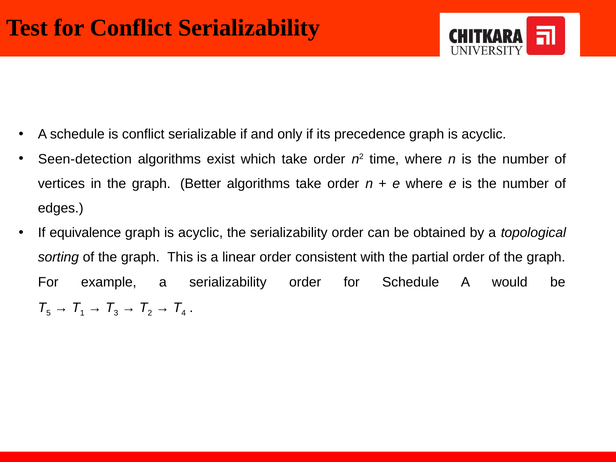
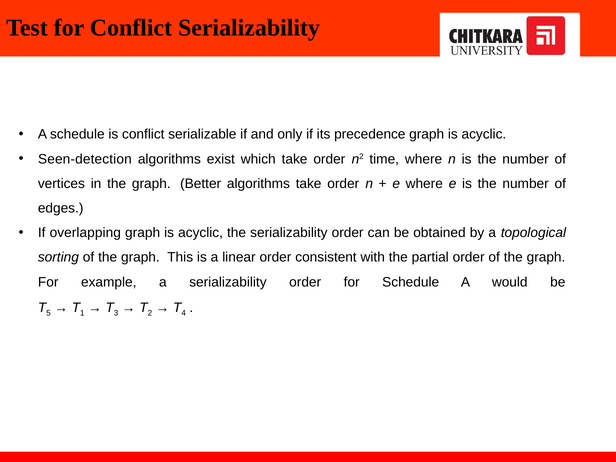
equivalence: equivalence -> overlapping (85, 233)
